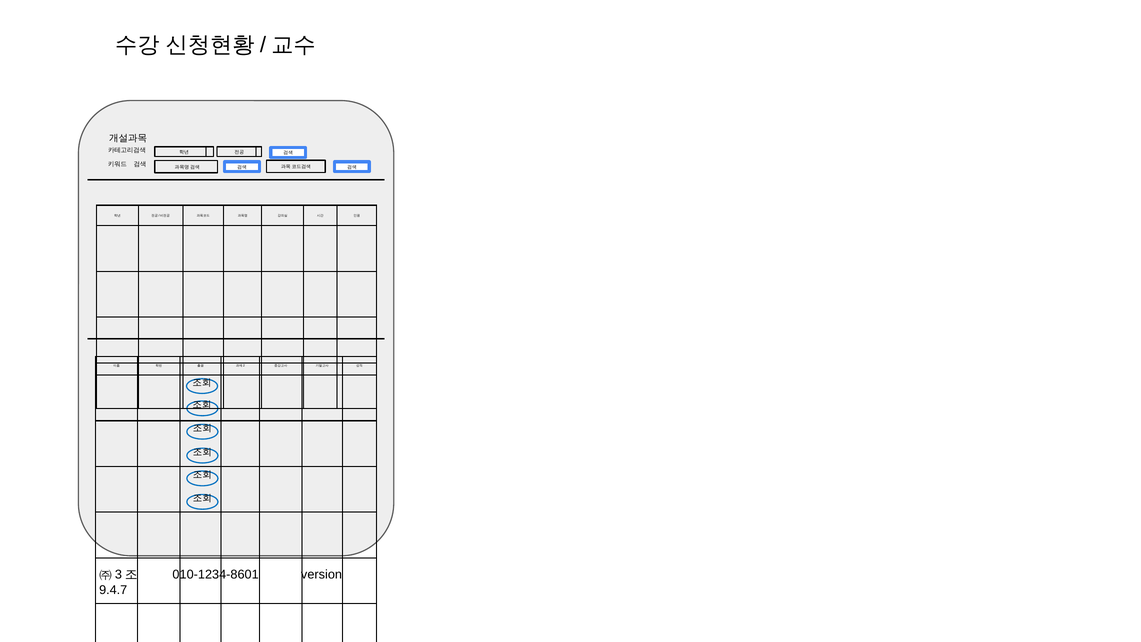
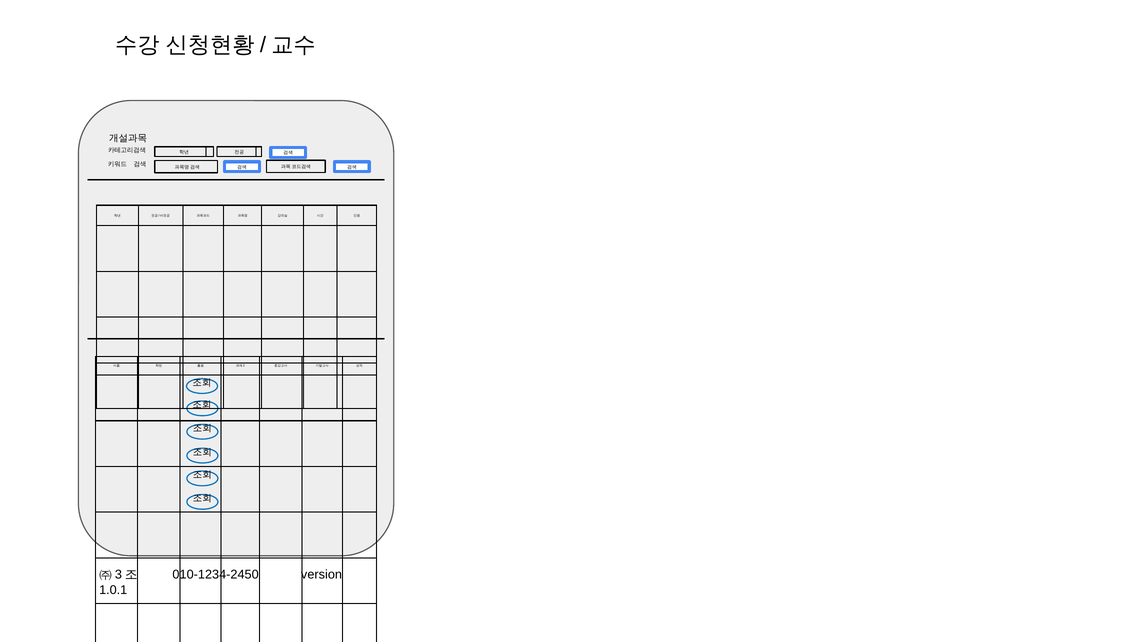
010-1234-8601: 010-1234-8601 -> 010-1234-2450 (216, 574)
9.4.7: 9.4.7 -> 1.0.1 (113, 590)
